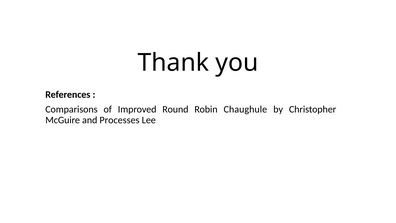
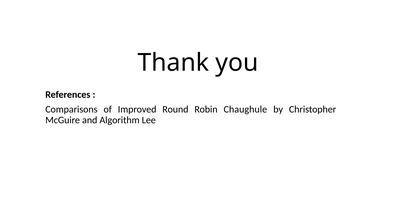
Processes: Processes -> Algorithm (120, 120)
